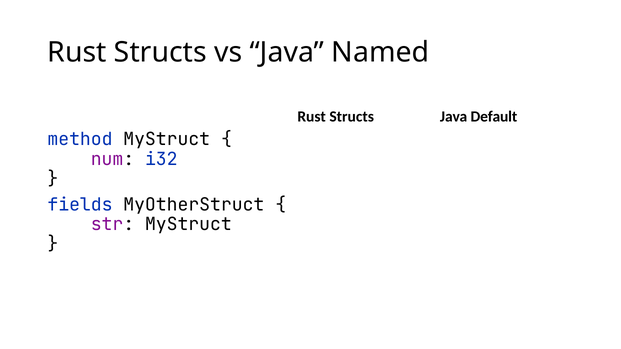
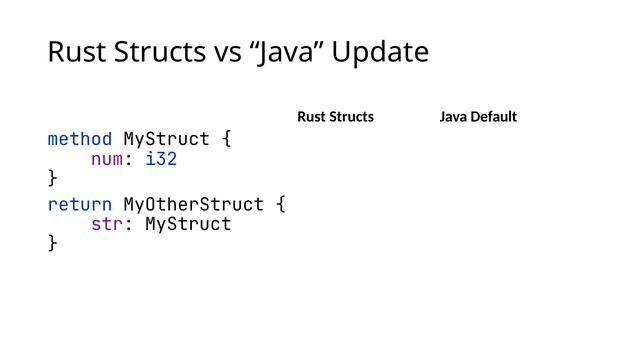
Named: Named -> Update (380, 52)
fields: fields -> return (80, 205)
